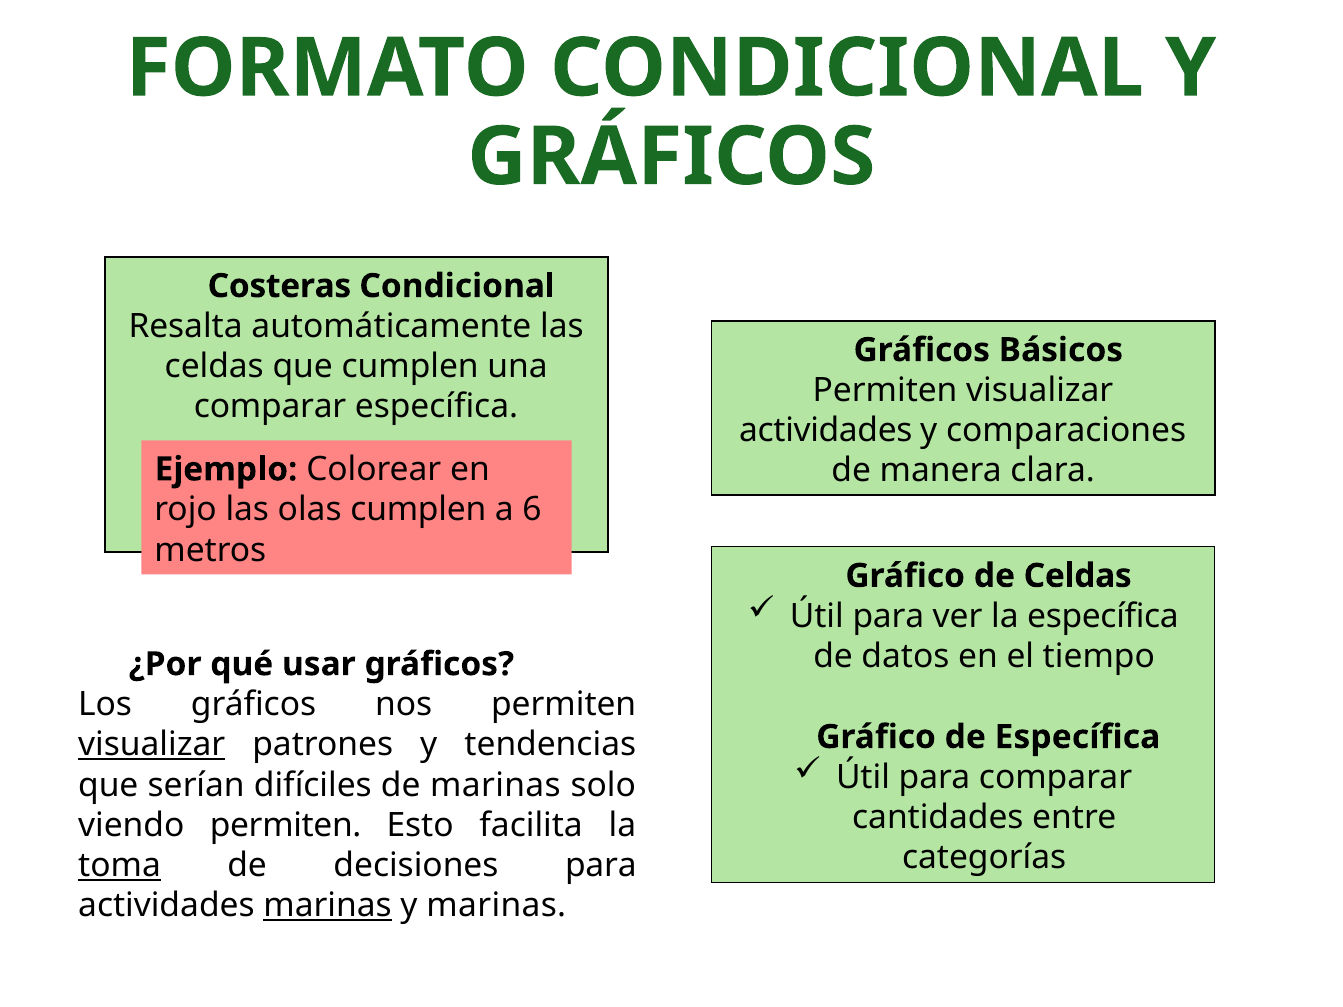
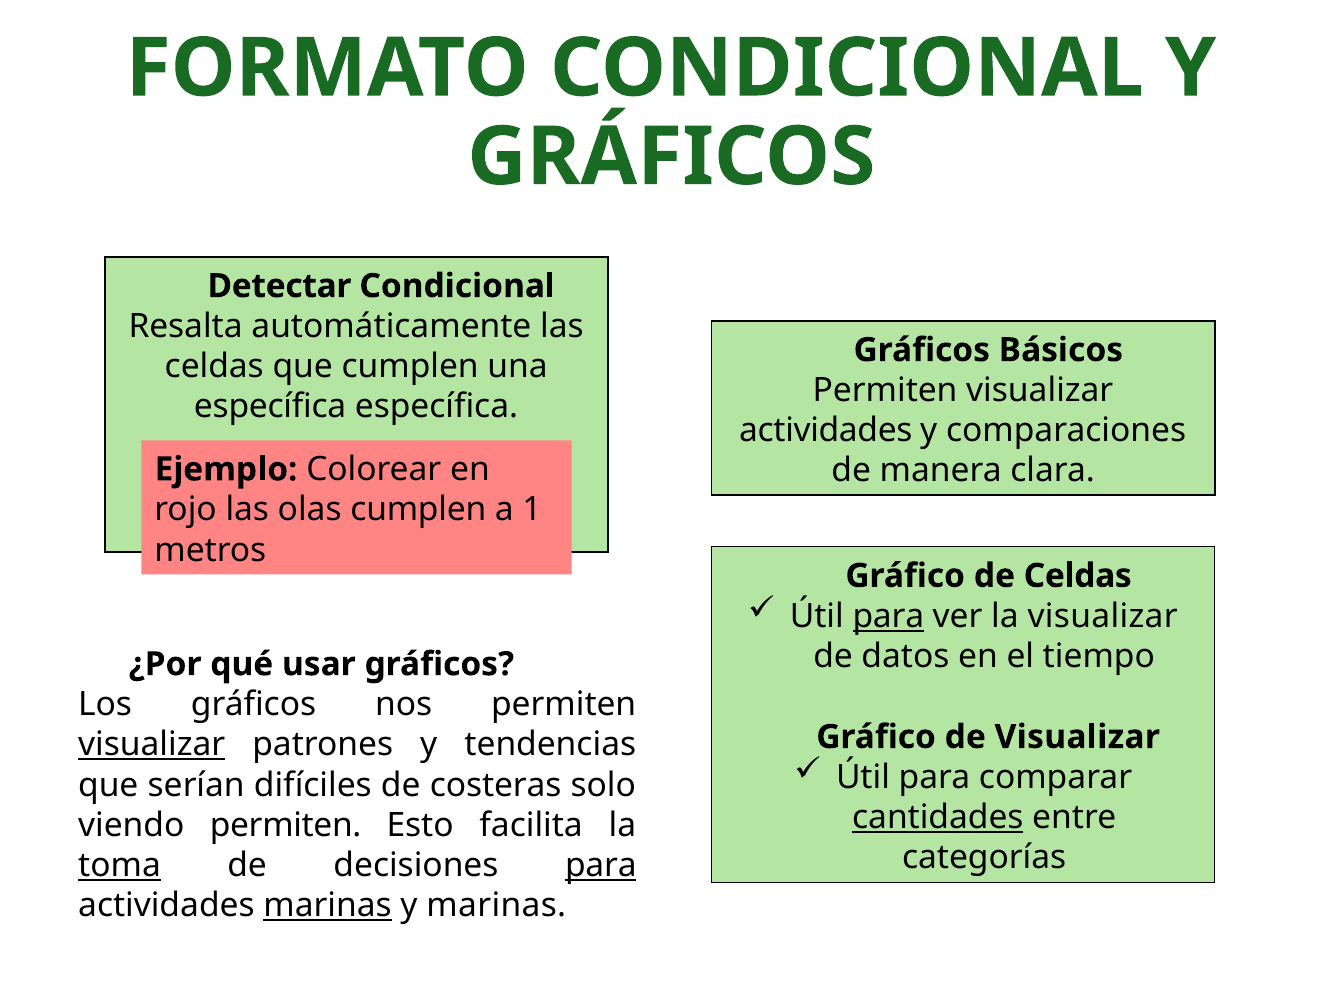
Costeras: Costeras -> Detectar (279, 286)
comparar: comparar -> específica (270, 407)
6: 6 -> 1 (532, 510)
para underline: none -> present (888, 616)
la específica: específica -> visualizar (1103, 616)
de Específica: Específica -> Visualizar (1077, 737)
de marinas: marinas -> costeras (496, 785)
cantidades underline: none -> present (938, 818)
para underline: none -> present (601, 866)
